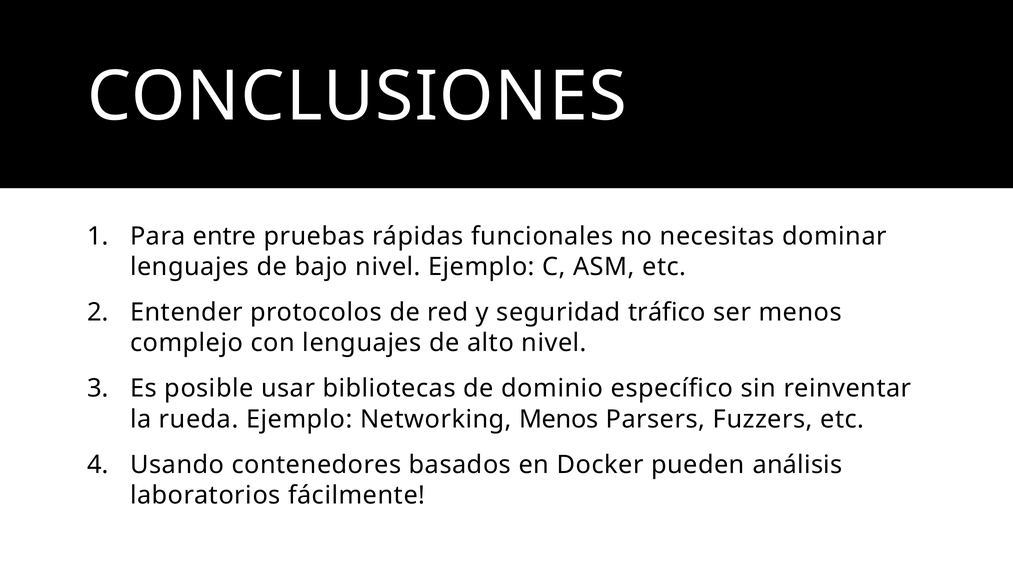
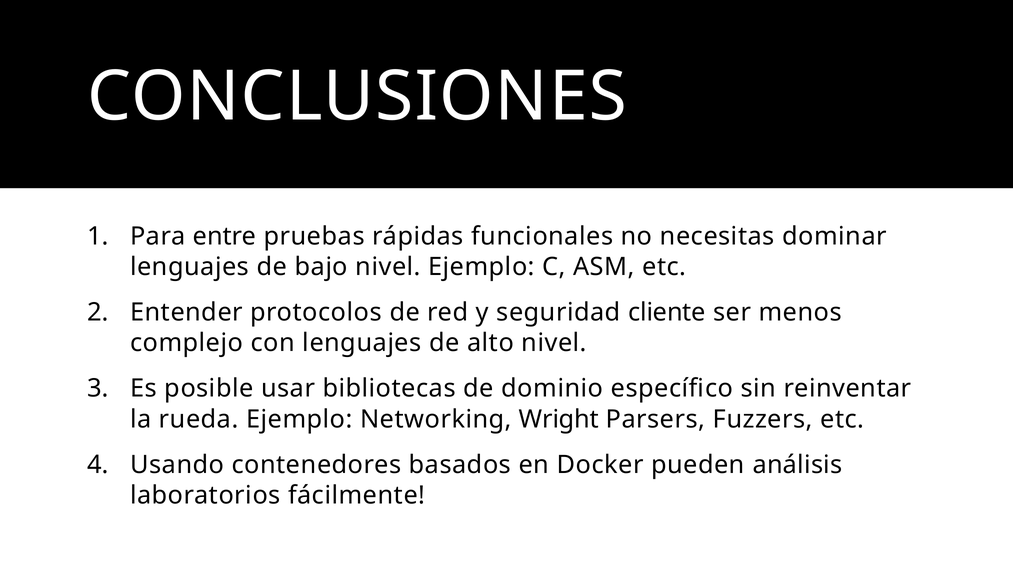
tráfico: tráfico -> cliente (667, 312)
Networking Menos: Menos -> Wright (559, 419)
